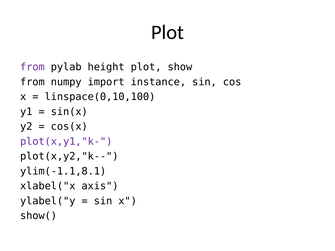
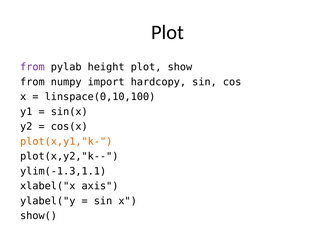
instance: instance -> hardcopy (158, 82)
plot(x,y1,"k- colour: purple -> orange (66, 142)
ylim(-1.1,8.1: ylim(-1.1,8.1 -> ylim(-1.3,1.1 (63, 171)
